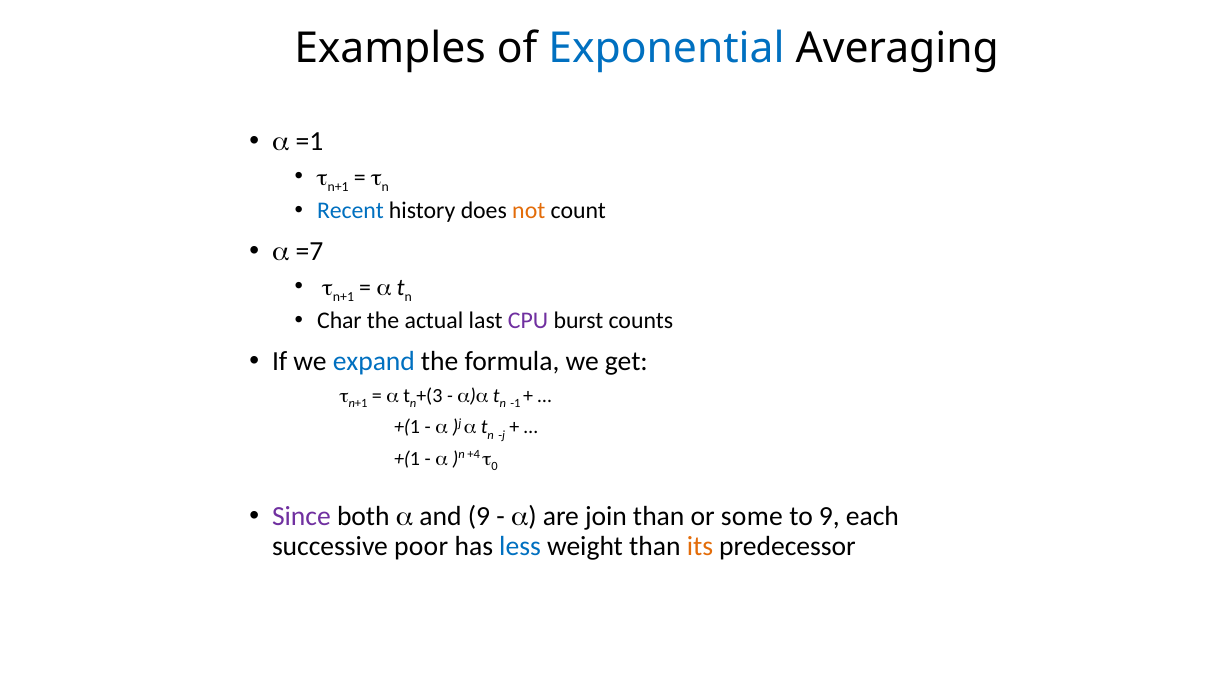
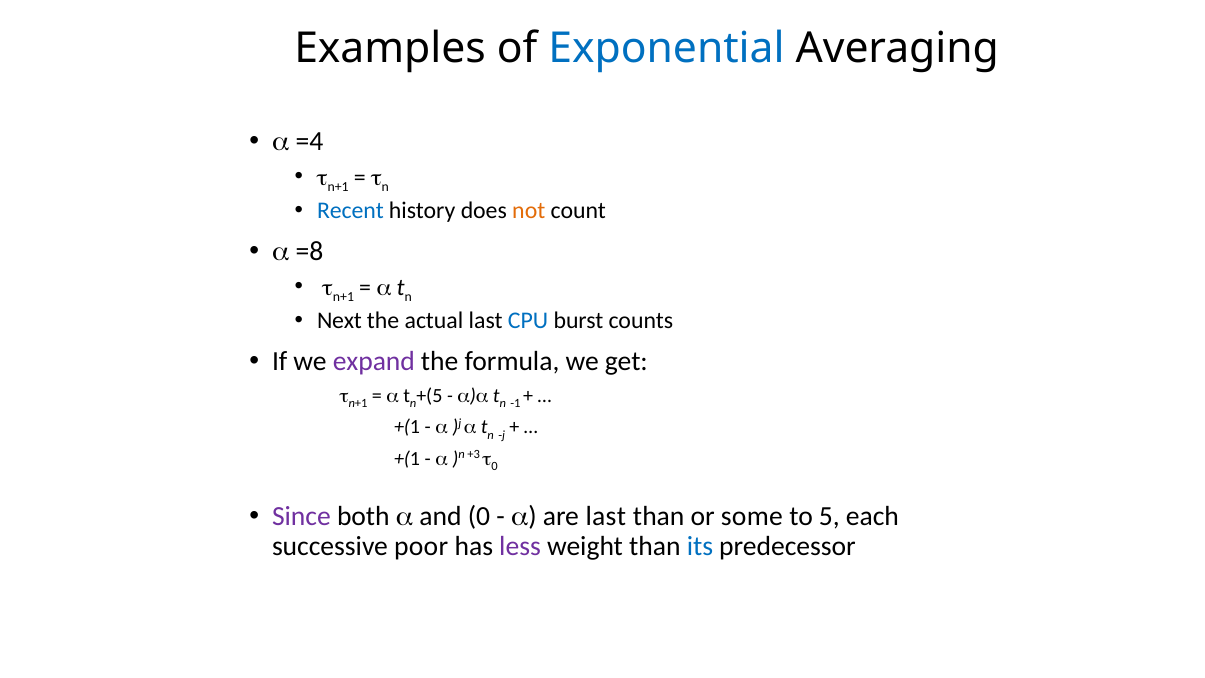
=1: =1 -> =4 (309, 141)
=7: =7 -> =8 (309, 251)
Char: Char -> Next (339, 321)
CPU colour: purple -> blue (528, 321)
expand colour: blue -> purple (374, 361)
+(3: +(3 -> +(5 (429, 396)
+4: +4 -> +3 (474, 455)
and 9: 9 -> 0 (479, 516)
are join: join -> last (606, 516)
to 9: 9 -> 5 (829, 516)
less colour: blue -> purple (520, 546)
its colour: orange -> blue (700, 546)
